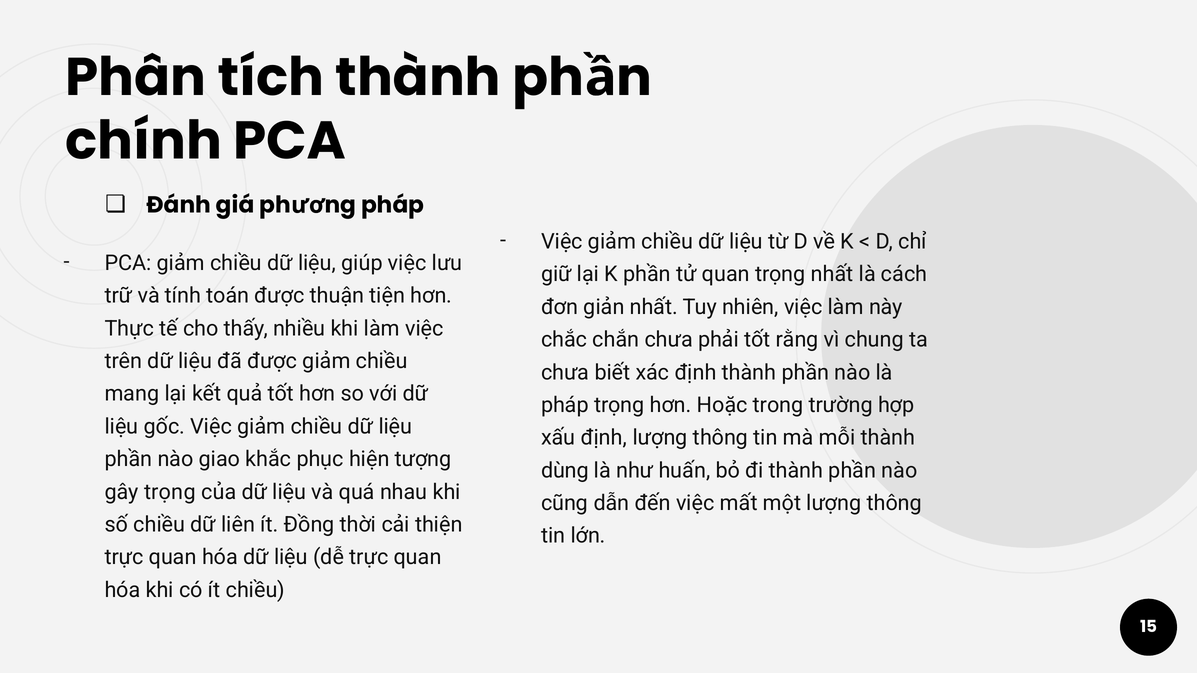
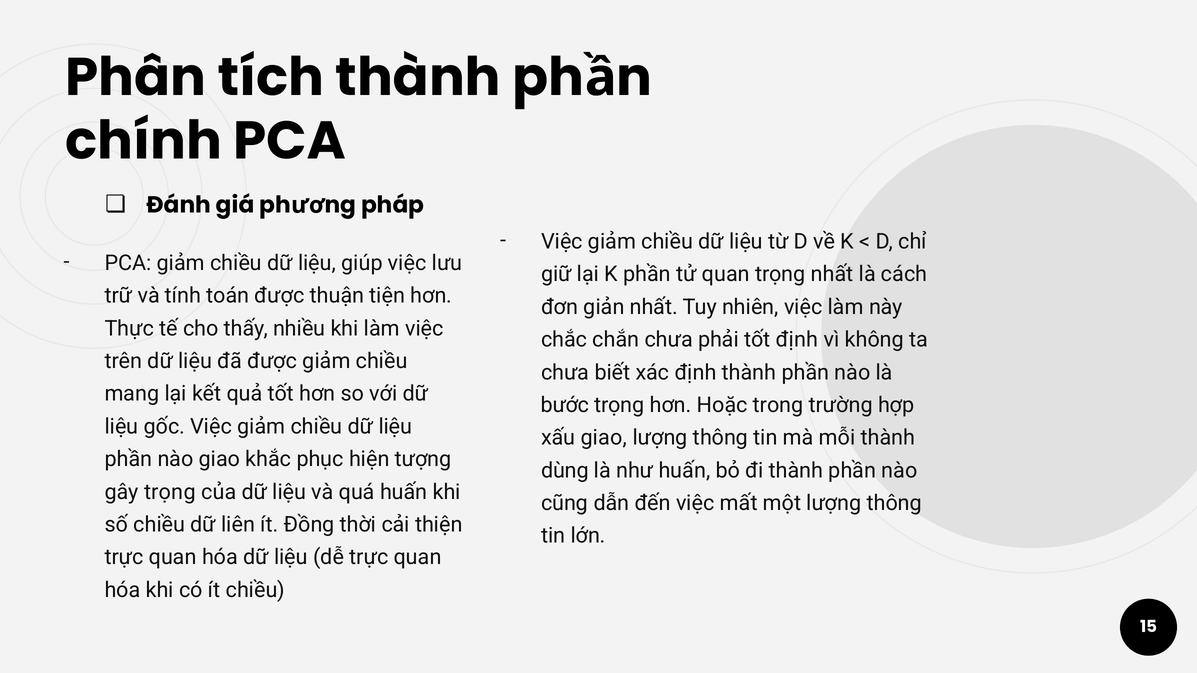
tốt rằng: rằng -> định (797, 340)
chung: chung -> không (874, 340)
pháp: pháp -> bước (565, 405)
xấu định: định -> giao (604, 438)
quá nhau: nhau -> huấn (404, 492)
